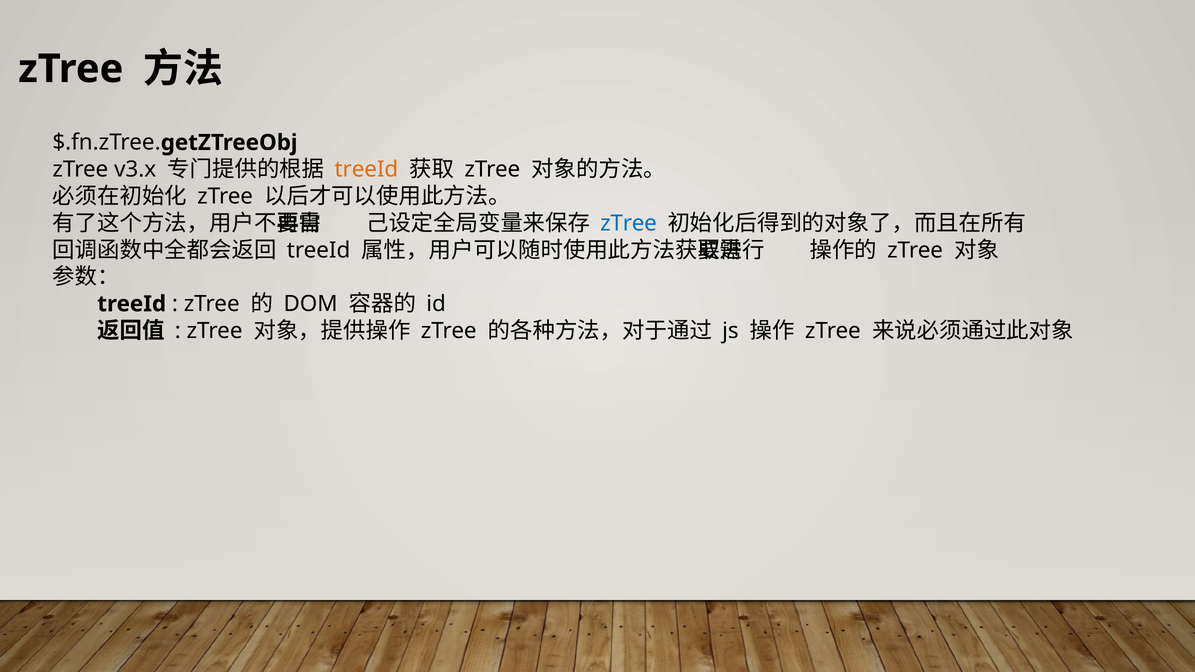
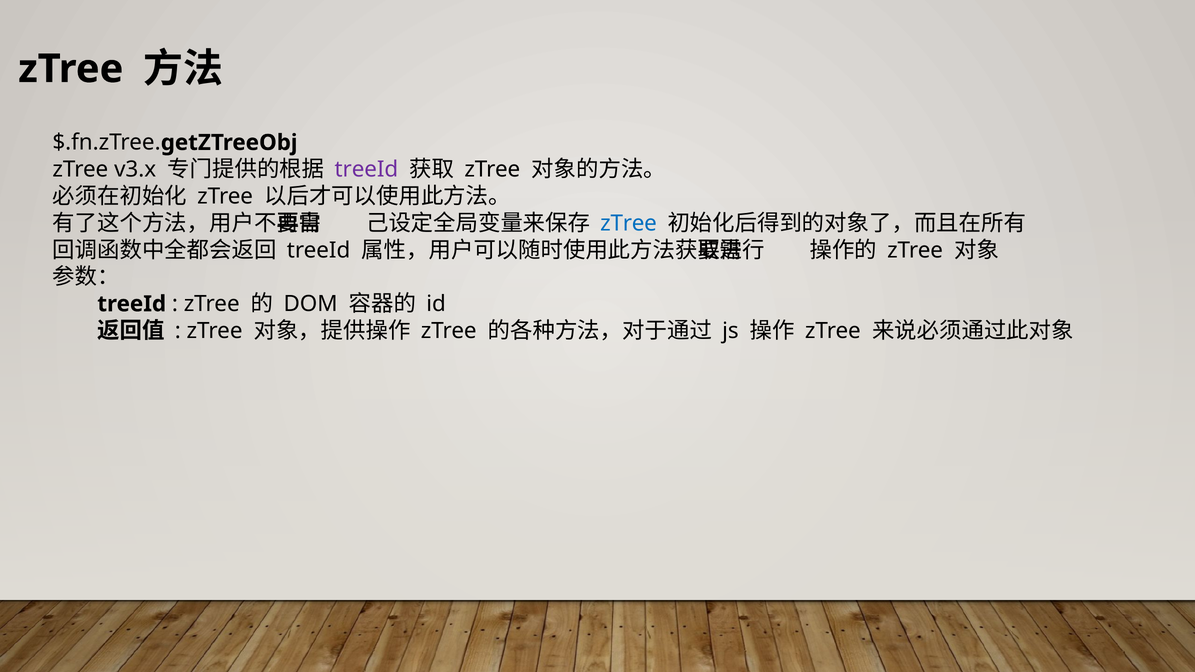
treeId colour: orange -> purple (366, 170)
